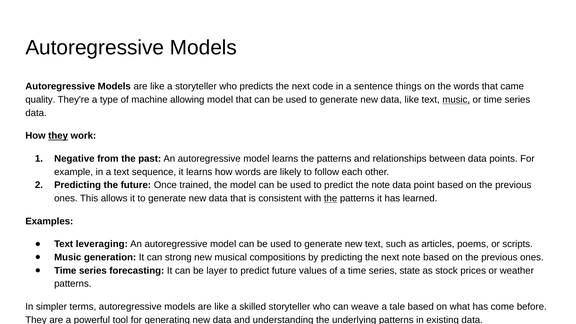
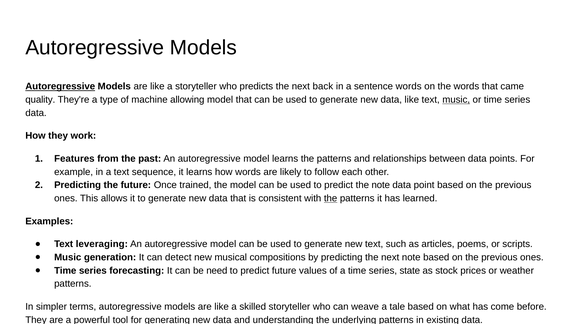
Autoregressive underline: none -> present (60, 87)
code: code -> back (323, 87)
sentence things: things -> words (409, 87)
they underline: present -> none (58, 136)
Negative: Negative -> Features (74, 159)
strong: strong -> detect (178, 257)
layer: layer -> need (217, 271)
